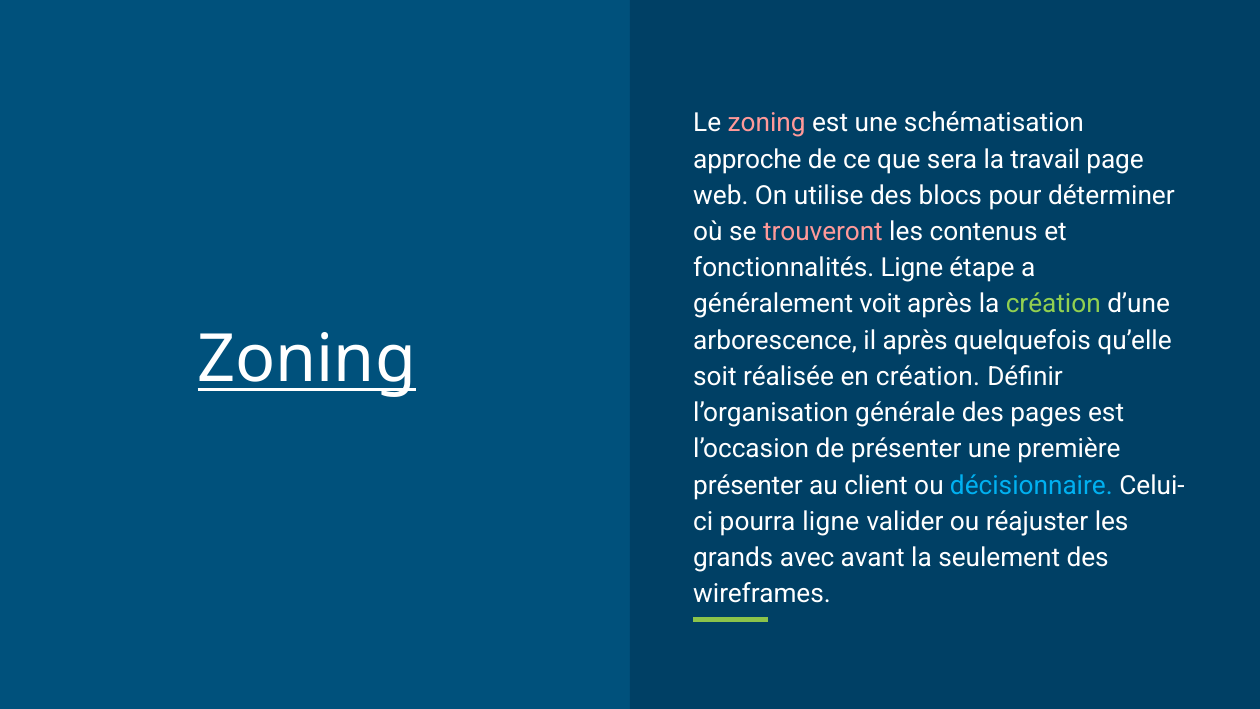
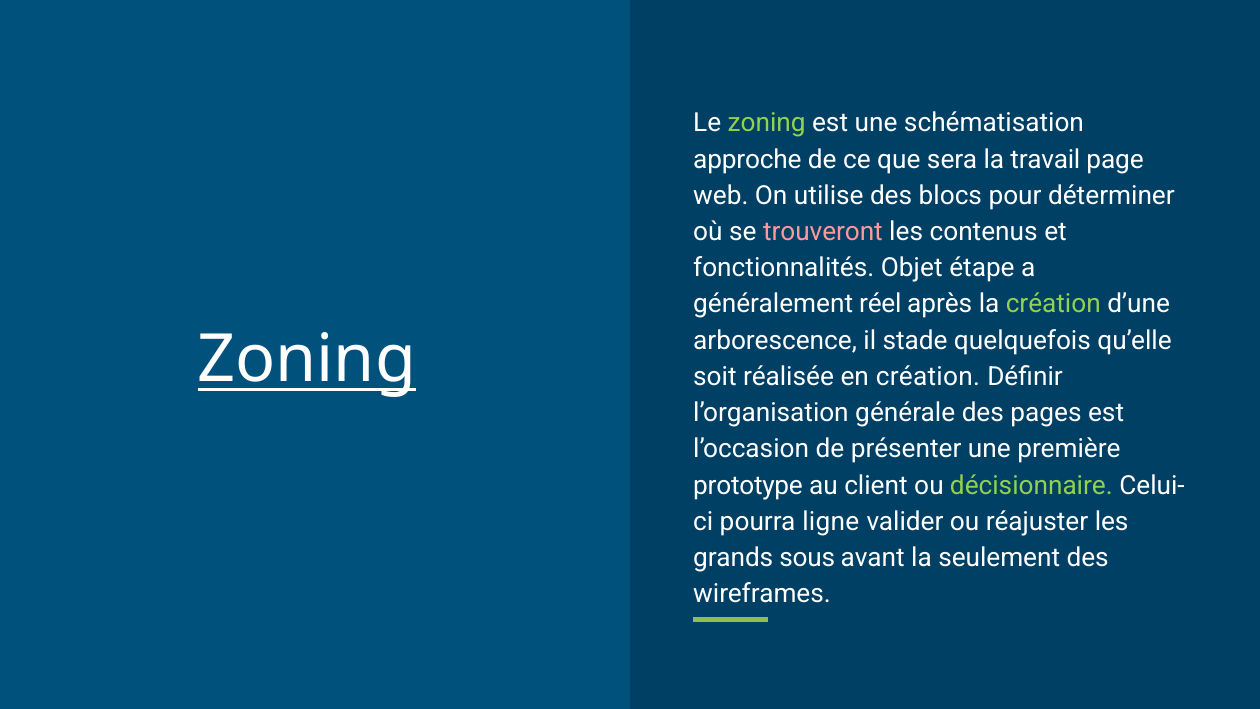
zoning colour: pink -> light green (767, 123)
fonctionnalités Ligne: Ligne -> Objet (912, 268)
voit: voit -> réel (880, 304)
il après: après -> stade (915, 340)
présenter: présenter -> prototype (748, 485)
décisionnaire colour: light blue -> light green (1031, 485)
avec: avec -> sous (807, 558)
